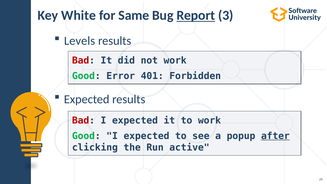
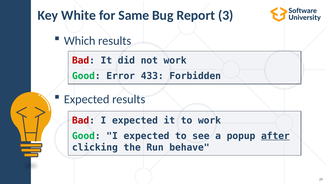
Report underline: present -> none (196, 15)
Levels: Levels -> Which (80, 41)
401: 401 -> 433 (152, 76)
active: active -> behave (189, 147)
